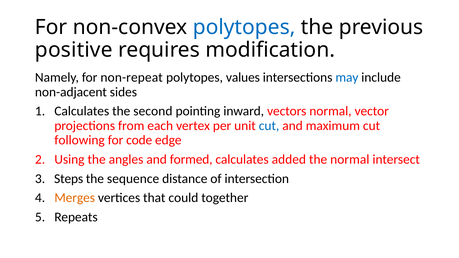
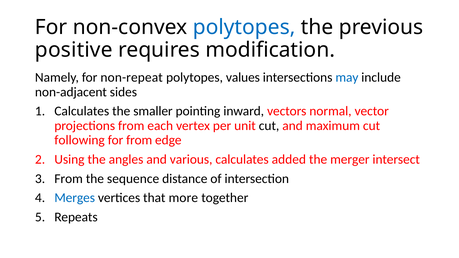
second: second -> smaller (153, 111)
cut colour: blue -> black (269, 126)
for code: code -> from (139, 140)
formed: formed -> various (191, 159)
the normal: normal -> merger (350, 159)
Steps: Steps -> From (69, 179)
Merges colour: orange -> blue (75, 198)
could: could -> more (183, 198)
